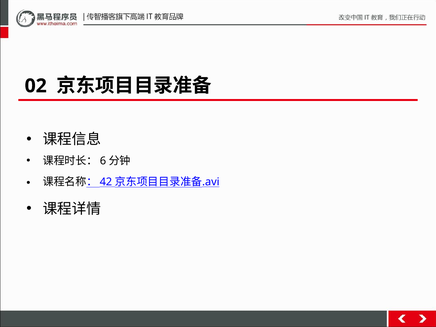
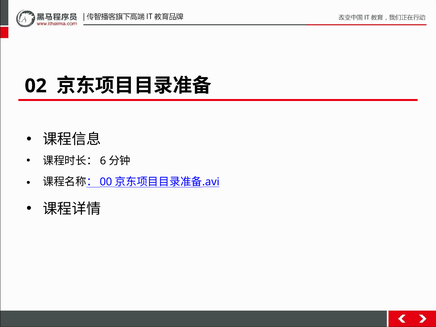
42: 42 -> 00 (106, 182)
